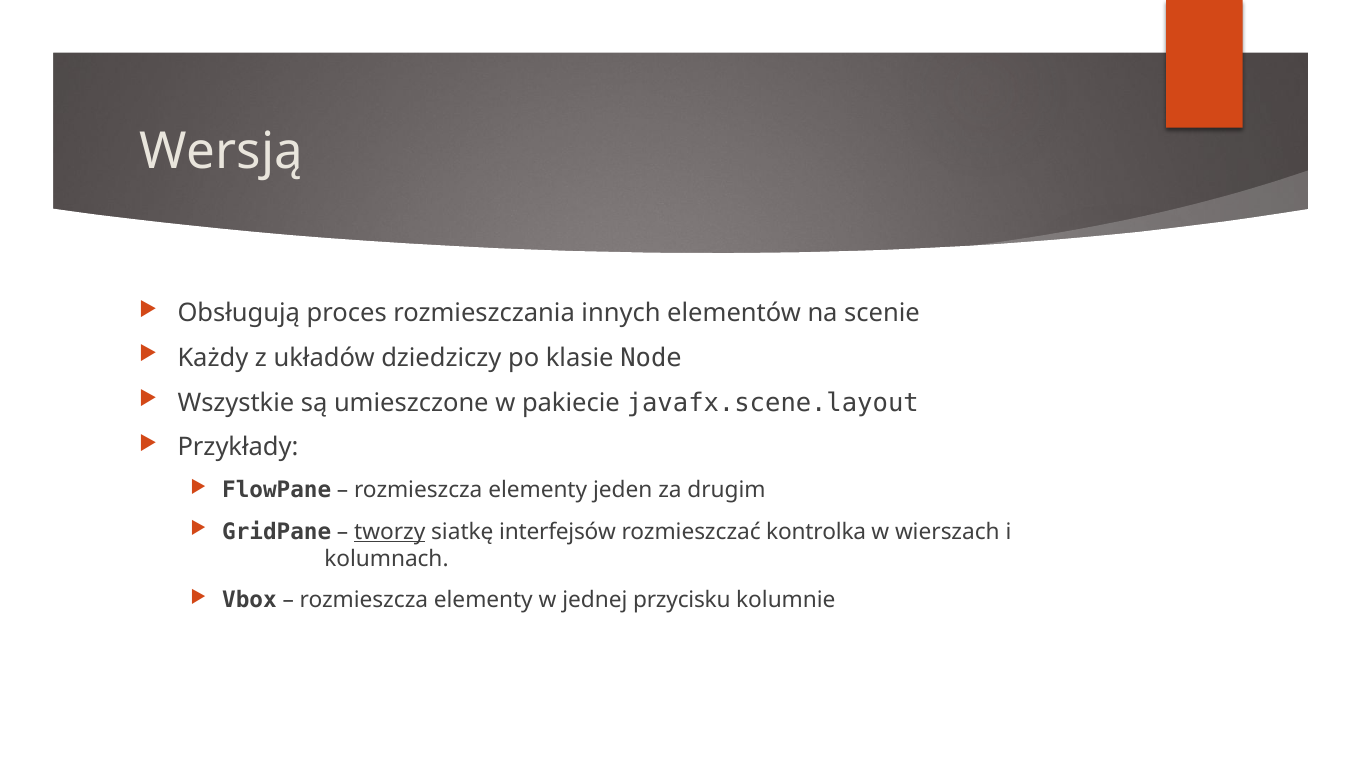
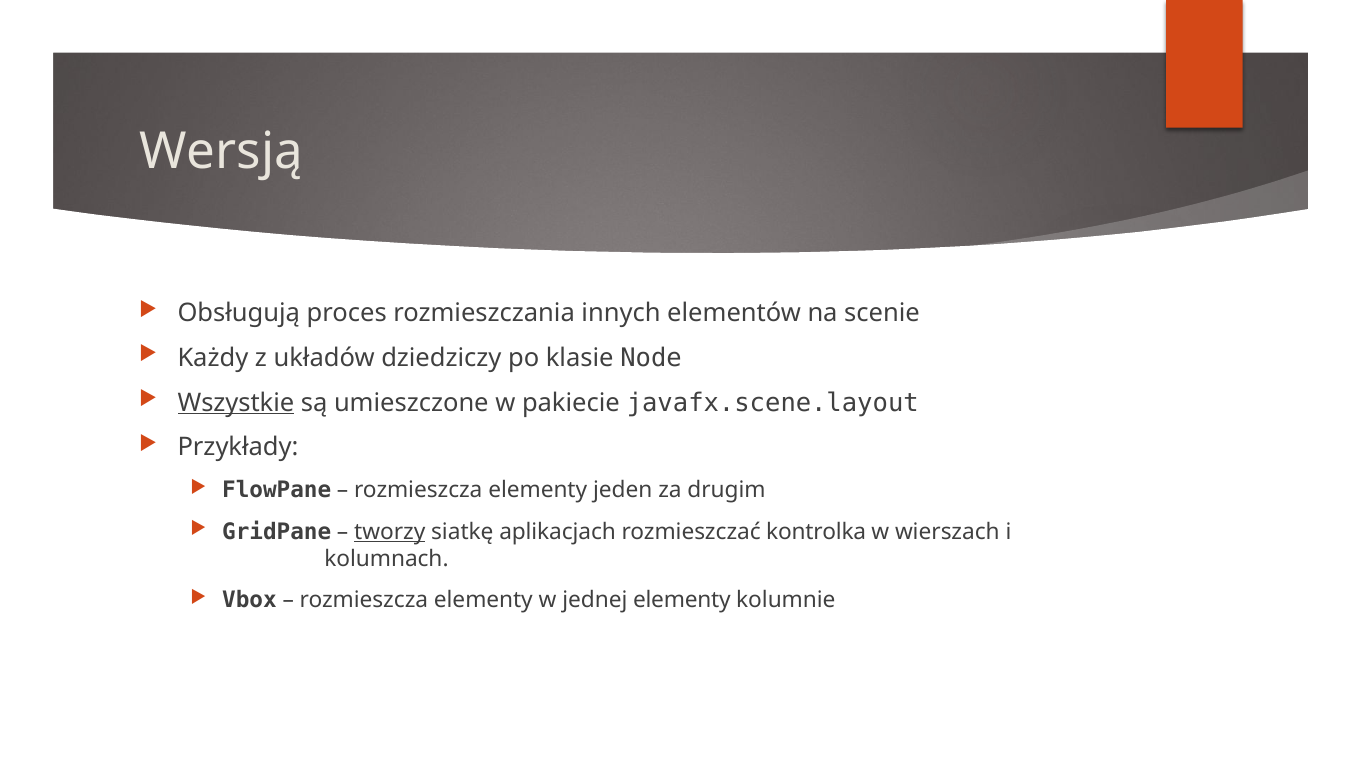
Wszystkie underline: none -> present (236, 403)
interfejsów: interfejsów -> aplikacjach (558, 532)
jednej przycisku: przycisku -> elementy (682, 601)
